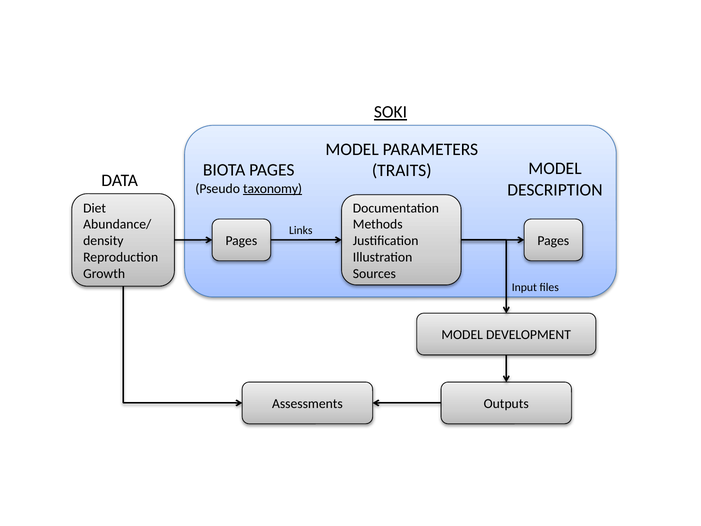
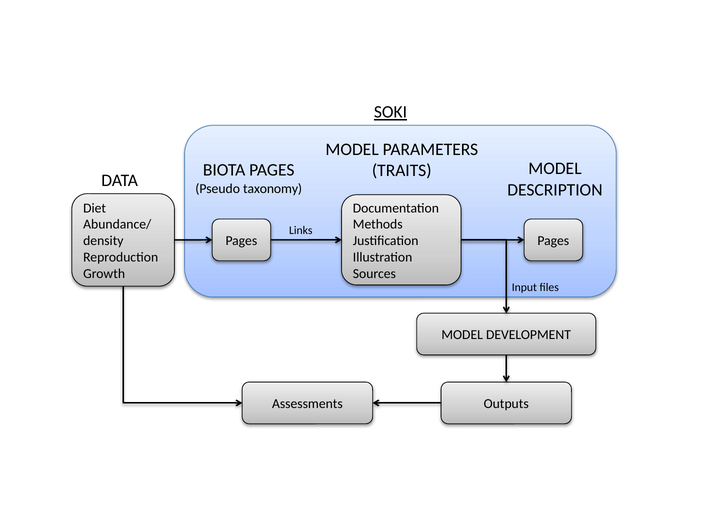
taxonomy underline: present -> none (273, 188)
